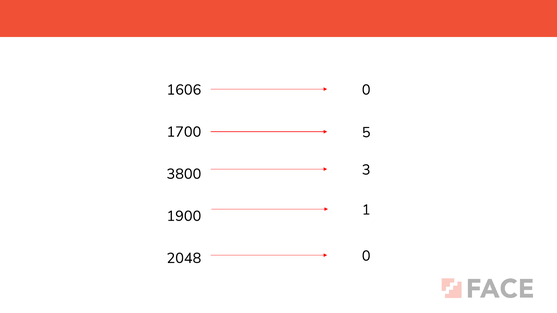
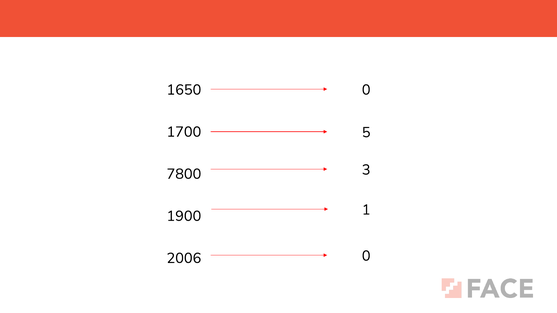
1606: 1606 -> 1650 (184, 90)
3800: 3800 -> 7800 (184, 174)
2048: 2048 -> 2006 (184, 258)
